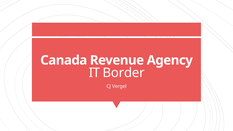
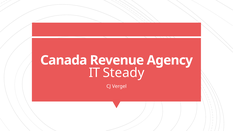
Border: Border -> Steady (124, 73)
